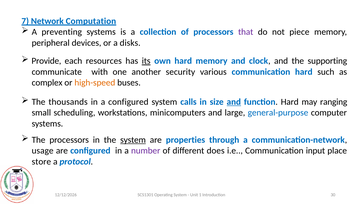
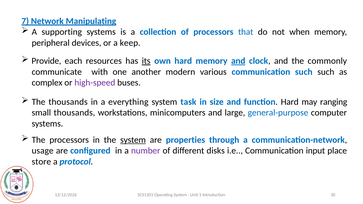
Computation: Computation -> Manipulating (91, 21)
preventing: preventing -> supporting (62, 32)
that colour: purple -> blue (246, 32)
piece: piece -> when (299, 32)
disks: disks -> keep (130, 43)
and underline: none -> present (238, 61)
supporting: supporting -> commonly (327, 61)
security: security -> modern (180, 72)
communication hard: hard -> such (304, 72)
high-speed colour: orange -> purple (95, 83)
a configured: configured -> everything (128, 102)
calls: calls -> task (188, 102)
and underline: present -> none (234, 102)
small scheduling: scheduling -> thousands (74, 113)
does: does -> disks (216, 151)
